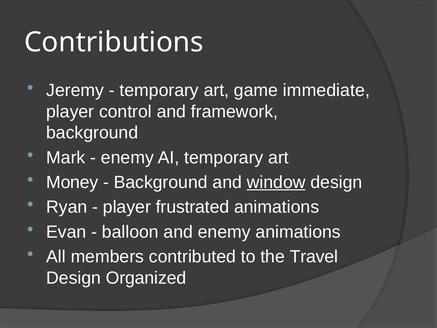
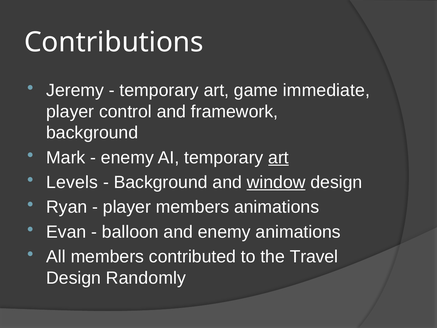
art underline: none -> present (279, 157)
Money: Money -> Levels (72, 182)
player frustrated: frustrated -> members (192, 207)
Organized: Organized -> Randomly (146, 278)
